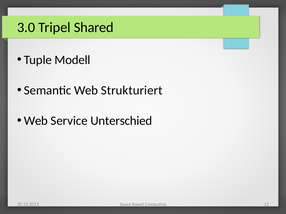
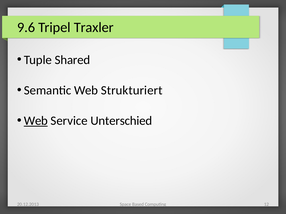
3.0: 3.0 -> 9.6 (26, 27)
Shared: Shared -> Traxler (94, 27)
Modell: Modell -> Shared (72, 60)
Web underline: none -> present (36, 121)
